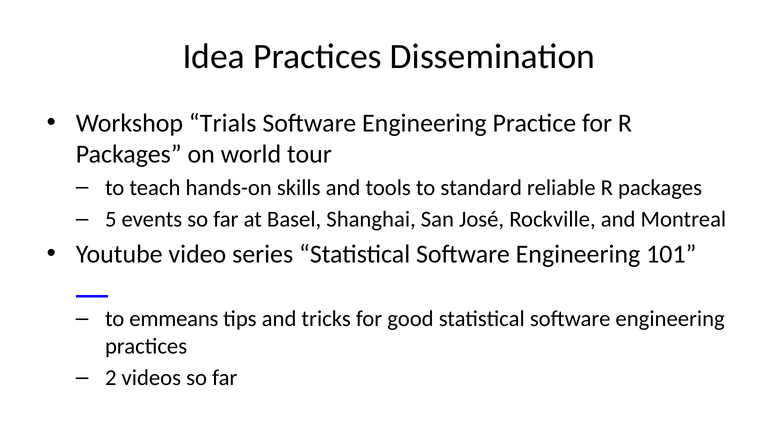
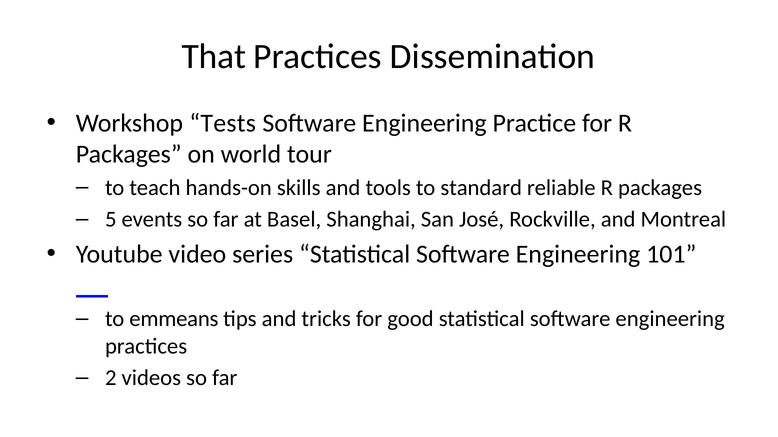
Idea: Idea -> That (214, 56)
Trials: Trials -> Tests (223, 123)
